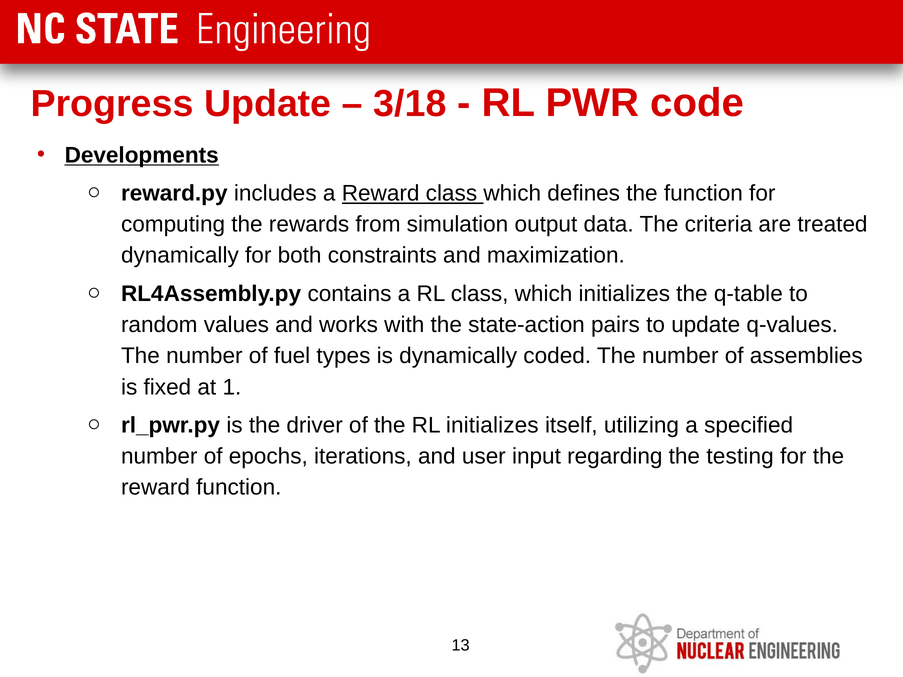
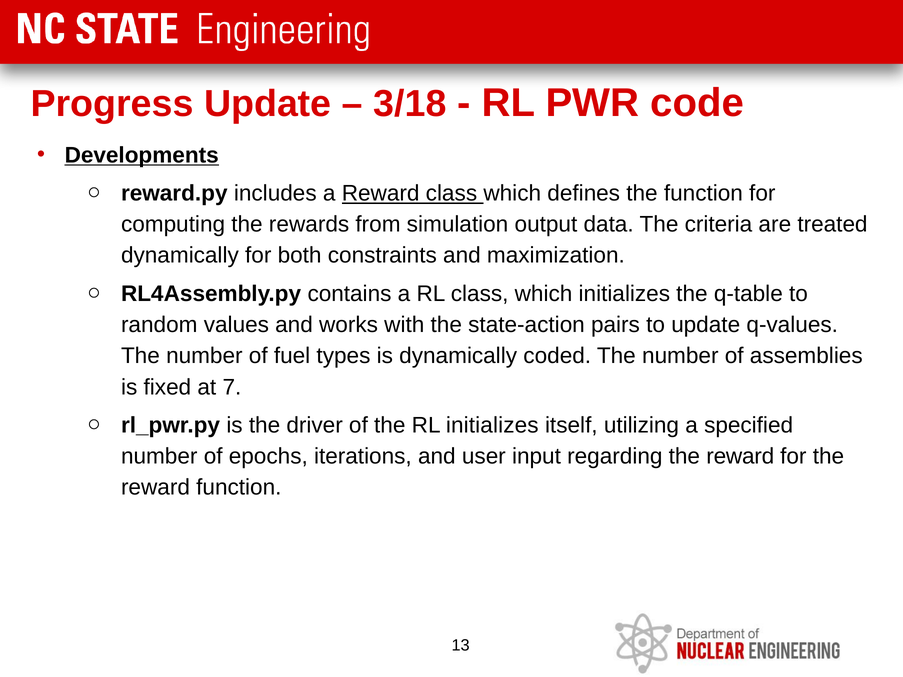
1: 1 -> 7 (232, 387)
regarding the testing: testing -> reward (740, 457)
